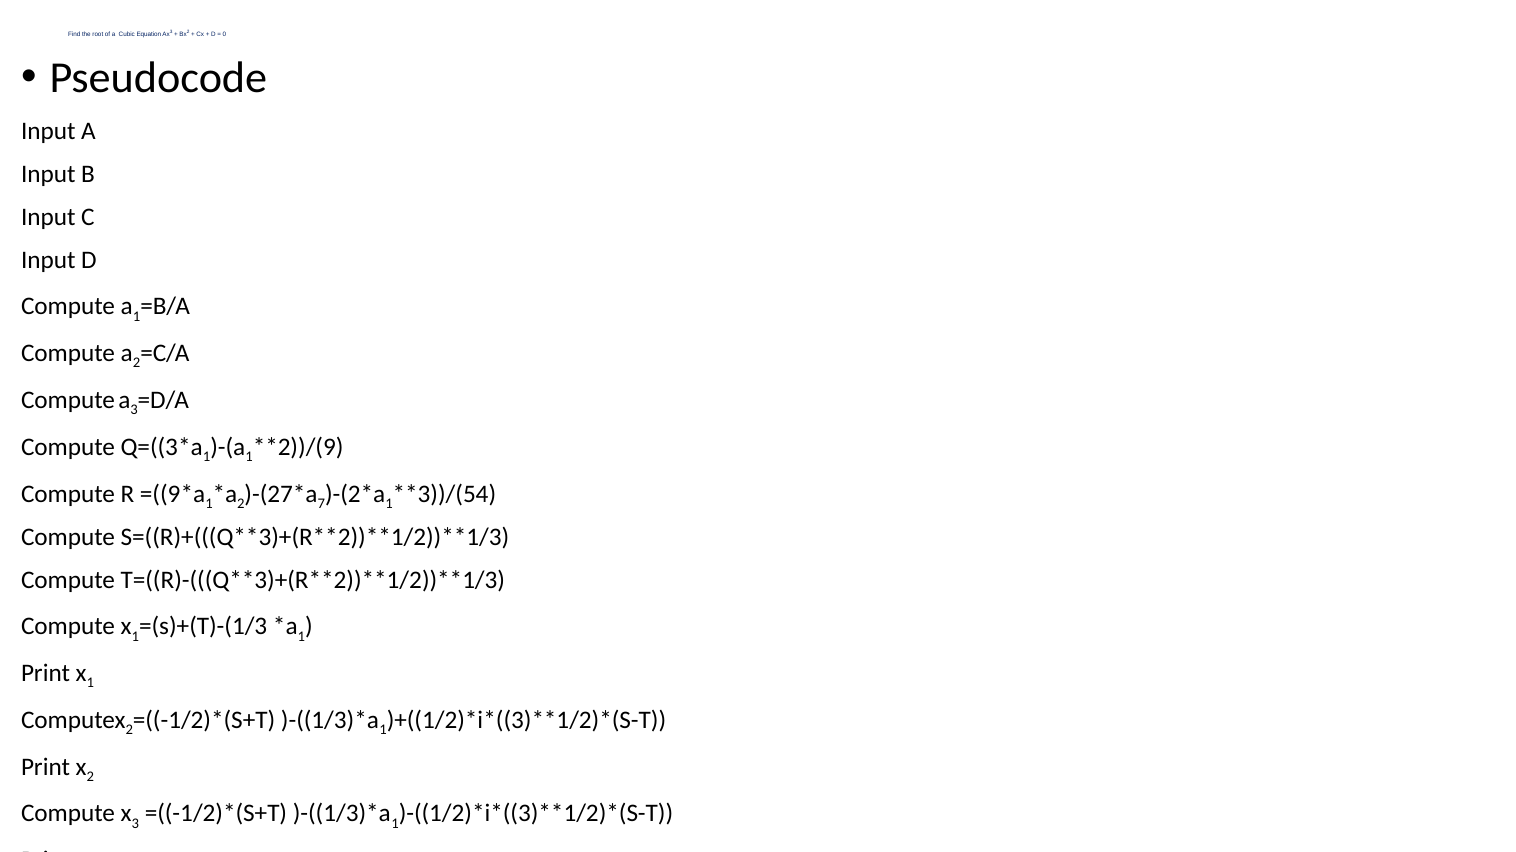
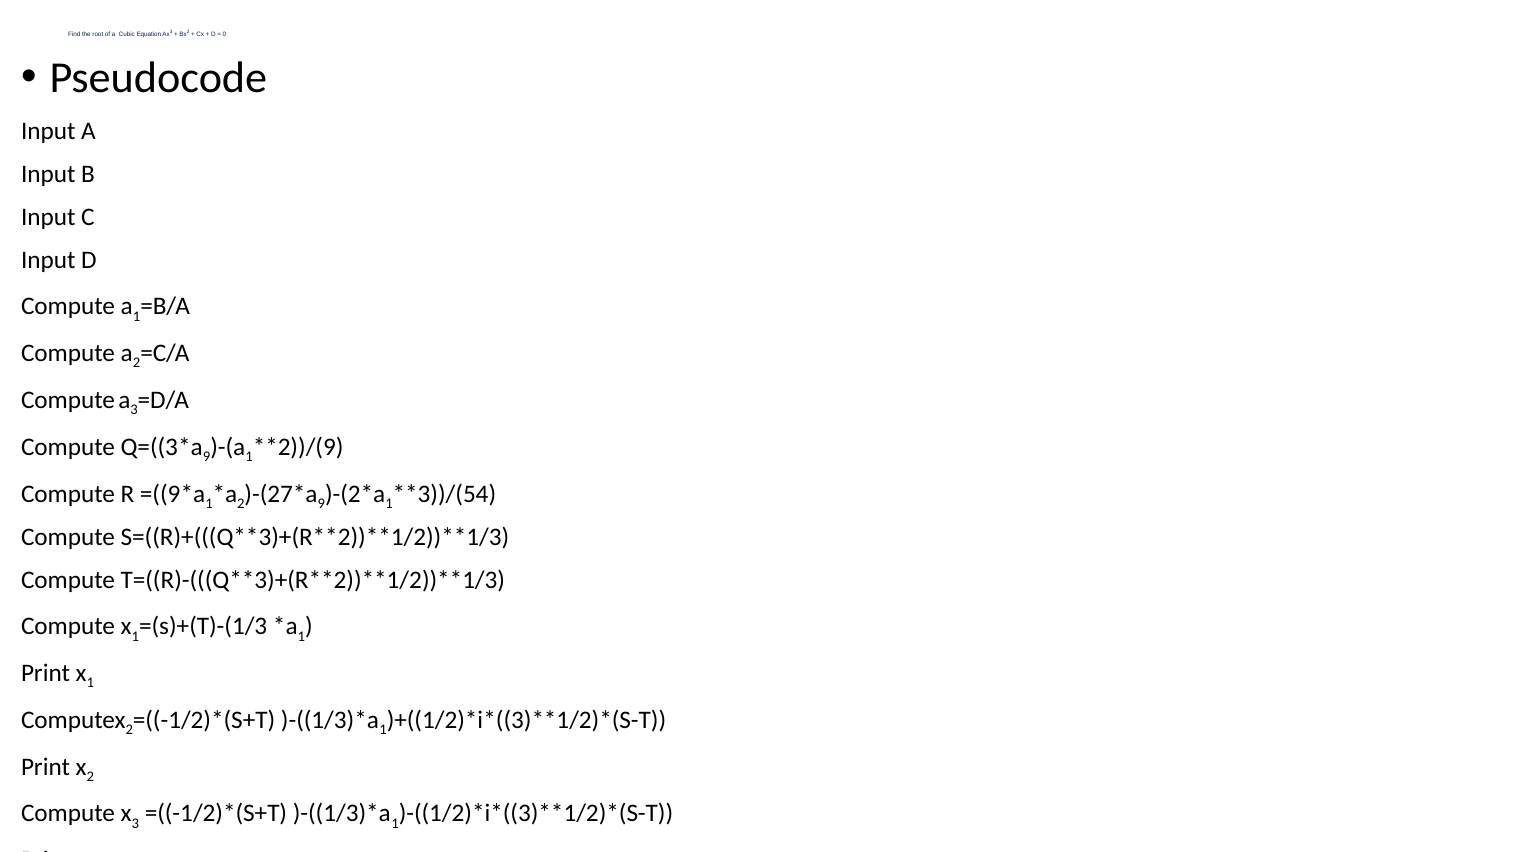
1: 1 -> 9 (207, 457)
7: 7 -> 9 (321, 504)
